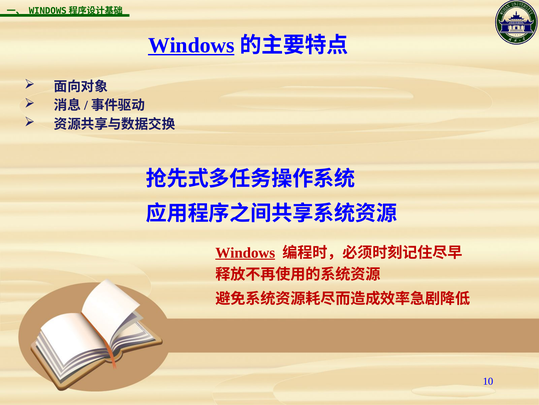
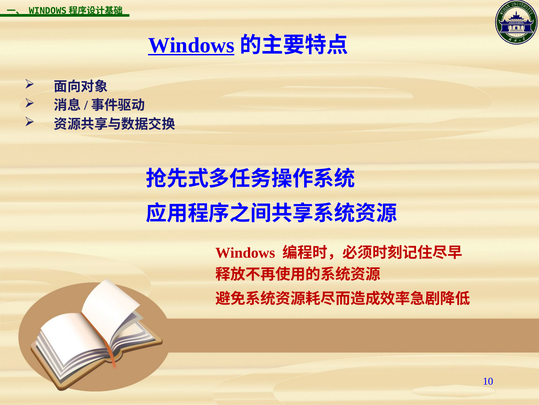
Windows underline: present -> none (245, 252)
